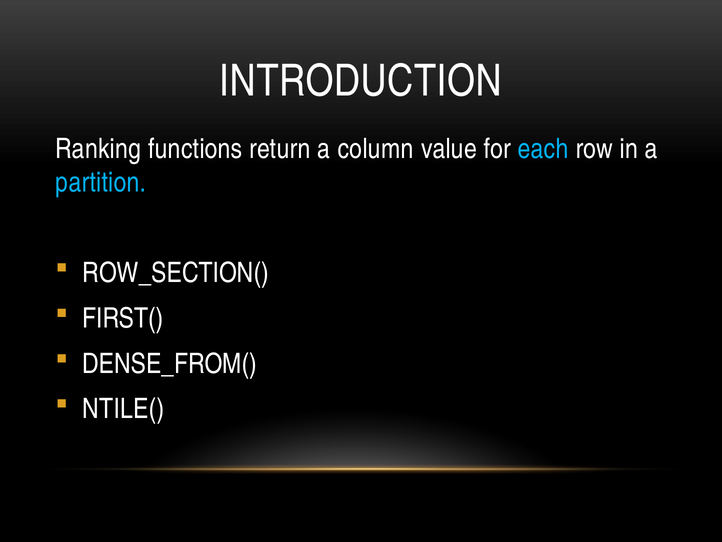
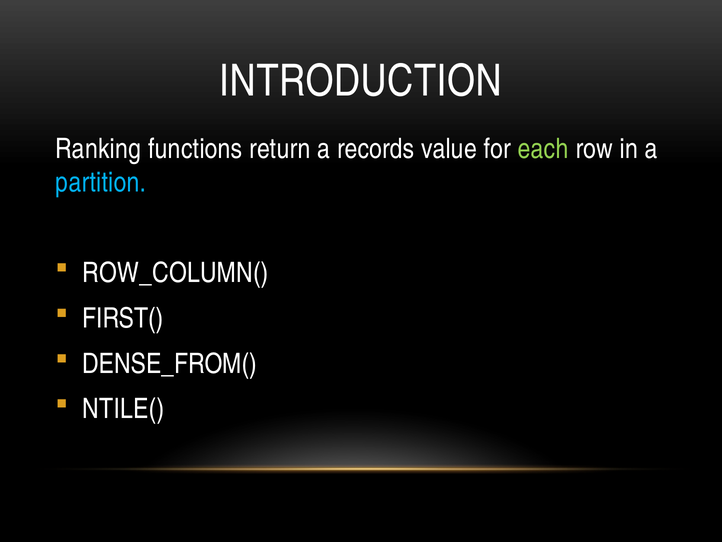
column: column -> records (376, 149)
each colour: light blue -> light green (543, 149)
ROW_SECTION(: ROW_SECTION( -> ROW_COLUMN( (176, 273)
